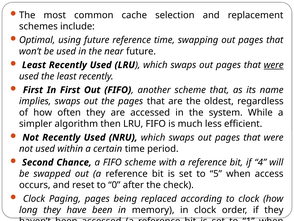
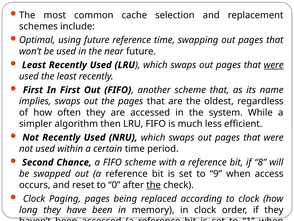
4: 4 -> 8 (260, 162)
5: 5 -> 9 (216, 173)
the underline: none -> present (154, 185)
